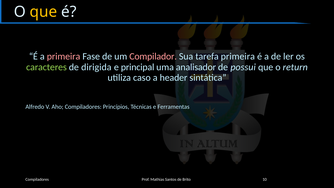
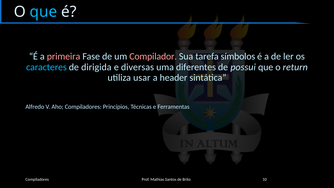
que colour: yellow -> light blue (43, 12)
tarefa primeira: primeira -> símbolos (238, 56)
caracteres colour: light green -> light blue (46, 67)
principal: principal -> diversas (138, 67)
analisador: analisador -> diferentes (196, 67)
caso: caso -> usar (142, 78)
